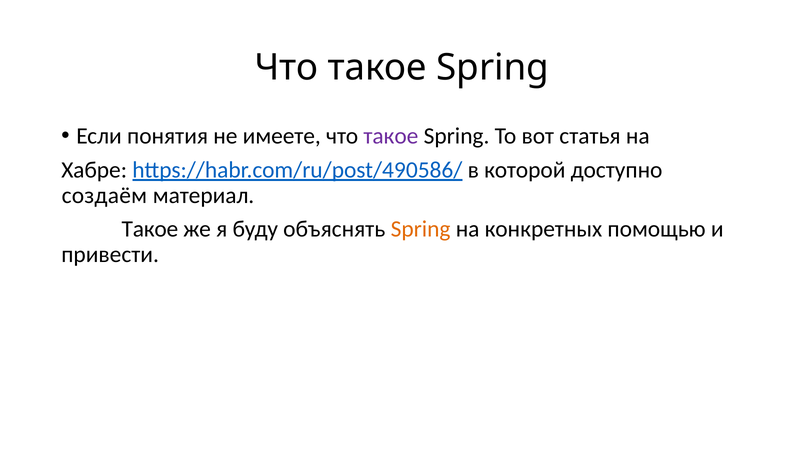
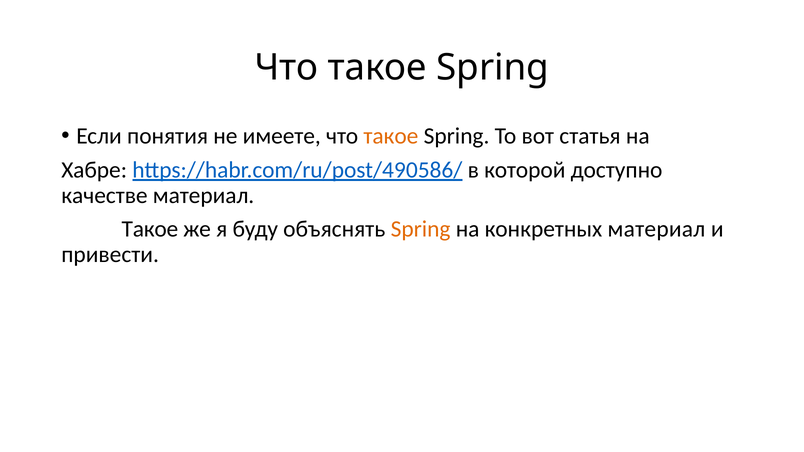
такое colour: purple -> orange (391, 136)
создаём: создаём -> качестве (104, 195)
конкретных помощью: помощью -> материал (656, 229)
